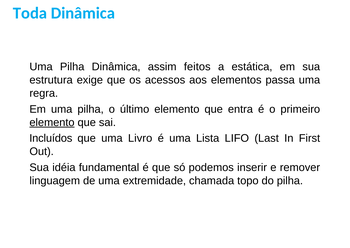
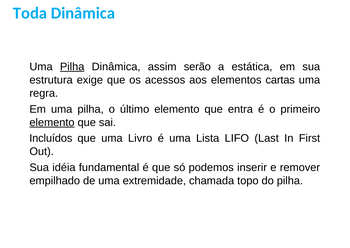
Pilha underline: none -> present (72, 67)
feitos: feitos -> serão (197, 67)
passa: passa -> cartas (280, 80)
linguagem: linguagem -> empilhado (55, 180)
